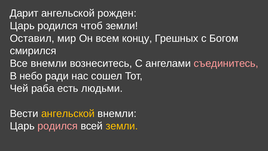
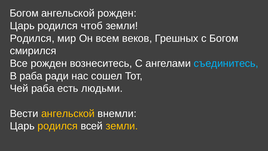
Дарит: Дарит -> Богом (24, 13)
Оставил: Оставил -> Родился (32, 38)
концу: концу -> веков (137, 38)
Все внемли: внемли -> рожден (49, 63)
съединитесь colour: pink -> light blue (226, 63)
В небо: небо -> раба (31, 76)
родился colour: pink -> yellow (58, 126)
